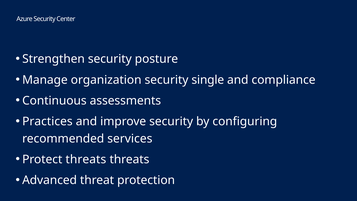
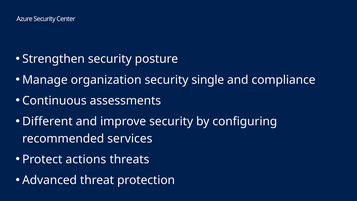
Practices: Practices -> Different (47, 121)
Protect threats: threats -> actions (86, 159)
